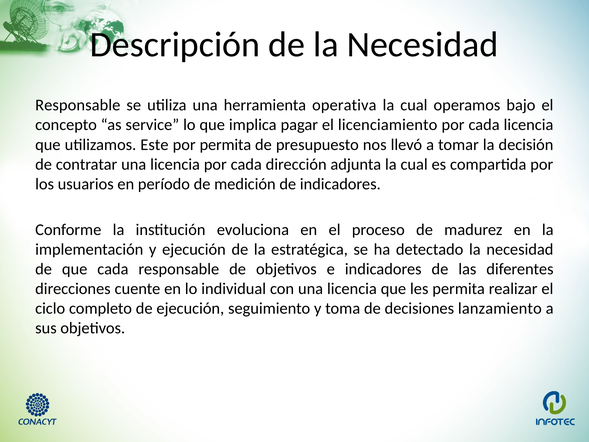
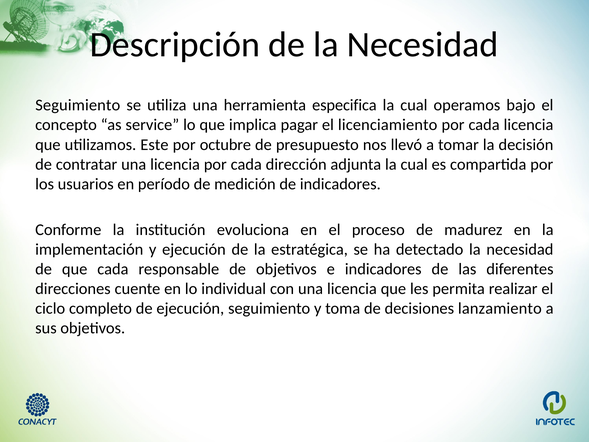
Responsable: Responsable -> Seguimiento (78, 105)
operativa: operativa -> especifica (344, 105)
por permita: permita -> octubre (225, 145)
